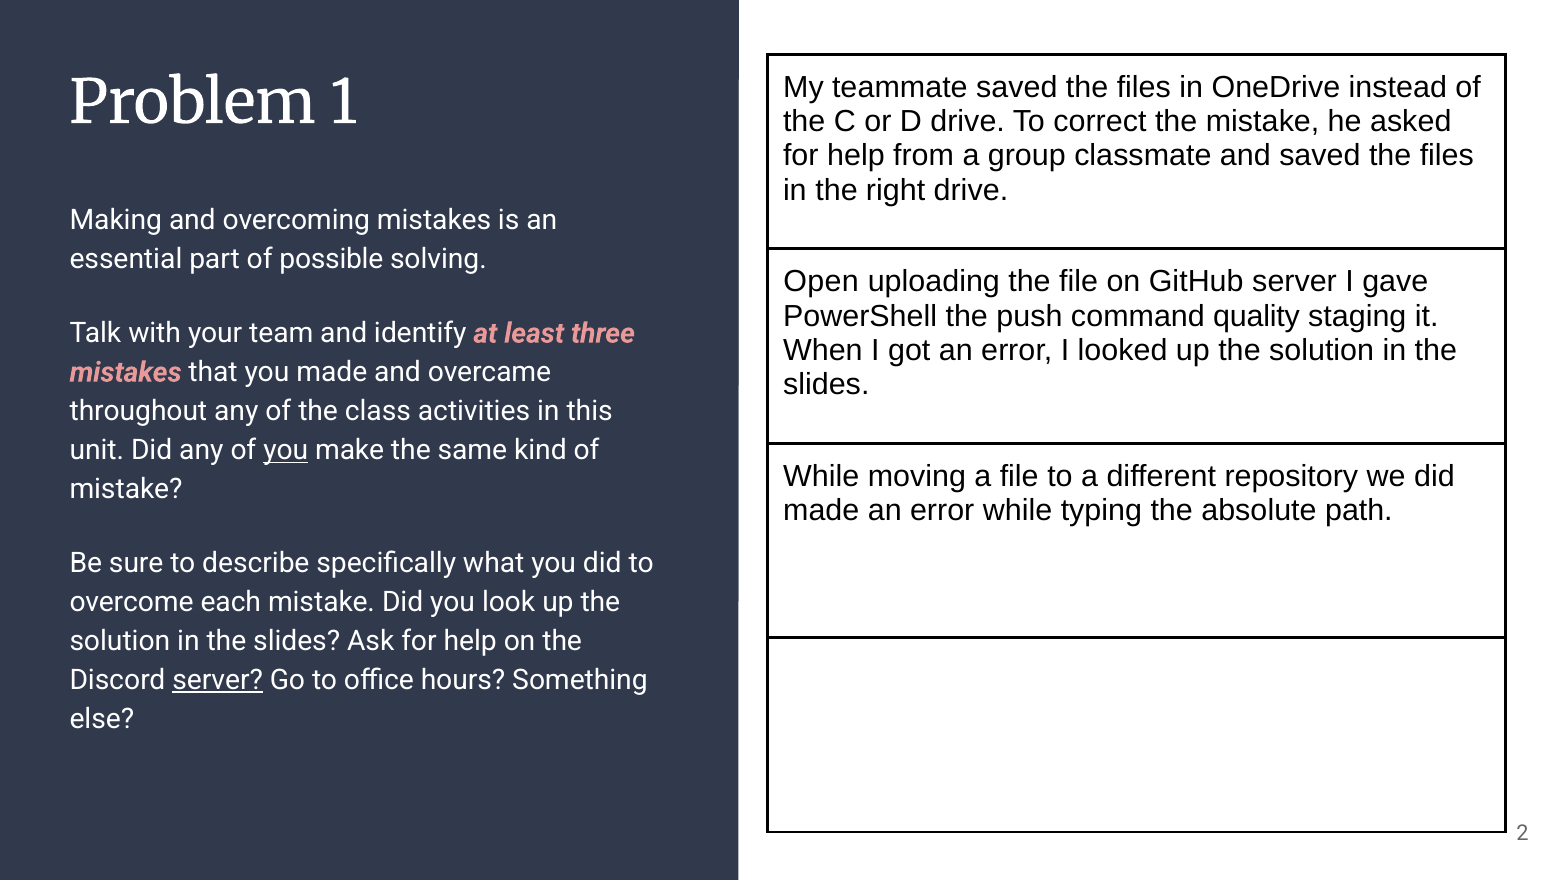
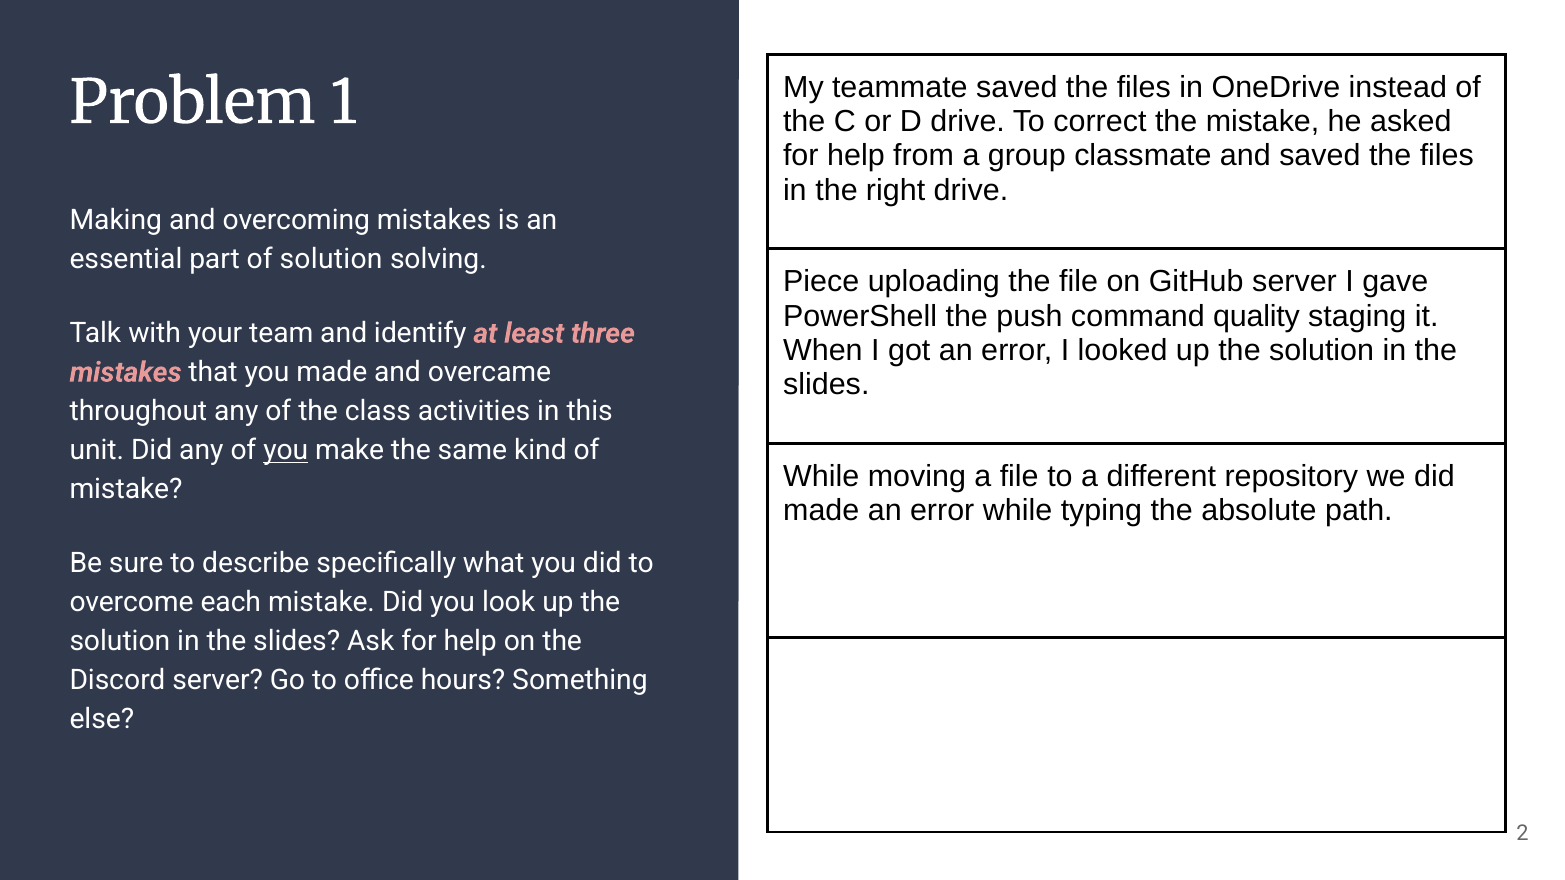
of possible: possible -> solution (331, 260)
Open: Open -> Piece (821, 282)
server underline: present -> none (218, 680)
